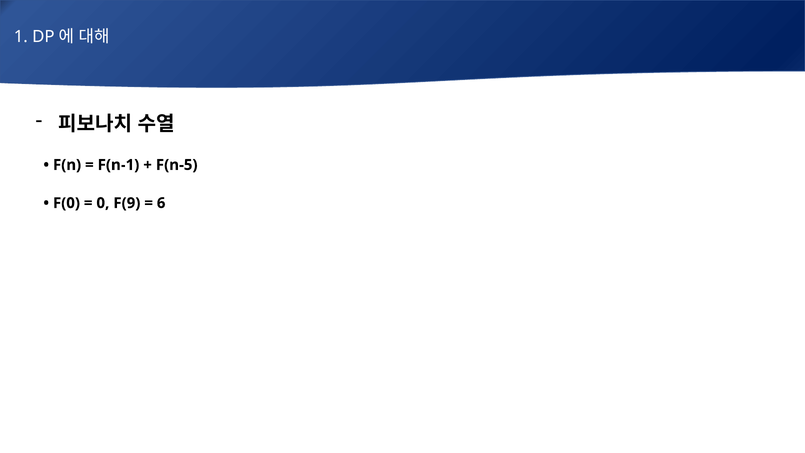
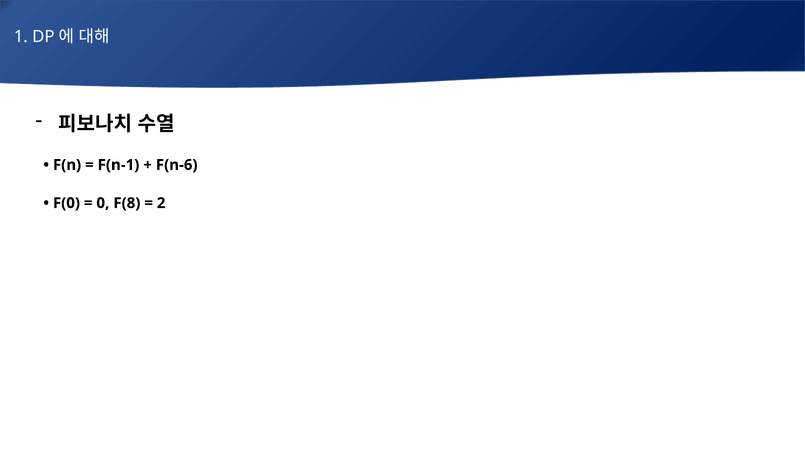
F(n-5: F(n-5 -> F(n-6 (177, 165)
F(9: F(9 -> F(8 (127, 203)
6: 6 -> 2 (161, 203)
